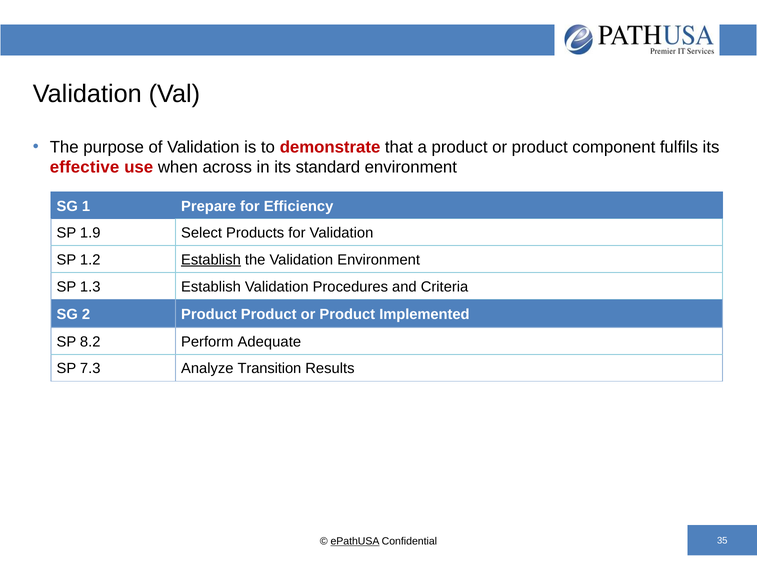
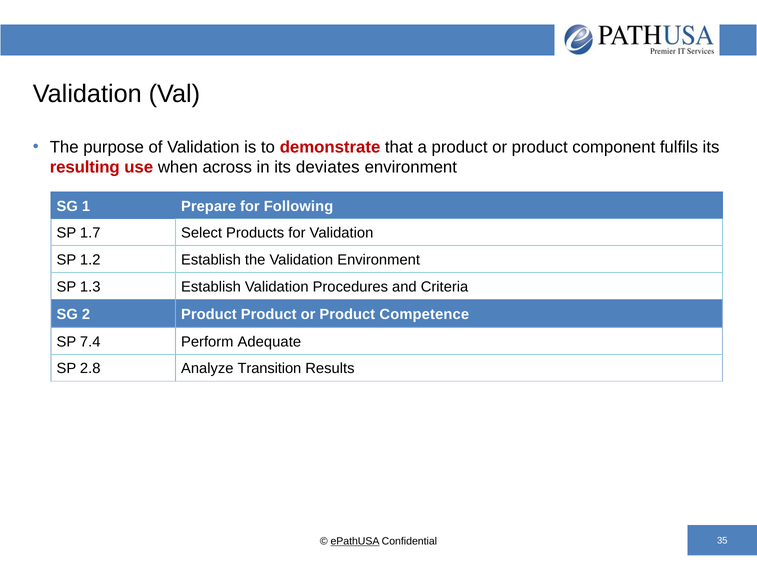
effective: effective -> resulting (85, 167)
standard: standard -> deviates (328, 167)
Efficiency: Efficiency -> Following (299, 207)
1.9: 1.9 -> 1.7 (90, 233)
Establish underline: present -> none (211, 260)
Implemented: Implemented -> Competence (424, 315)
8.2: 8.2 -> 7.4 (90, 342)
7.3: 7.3 -> 2.8 (90, 369)
